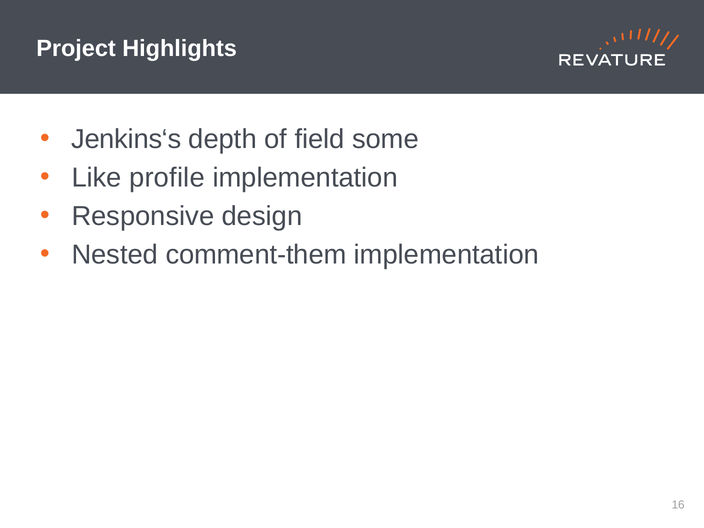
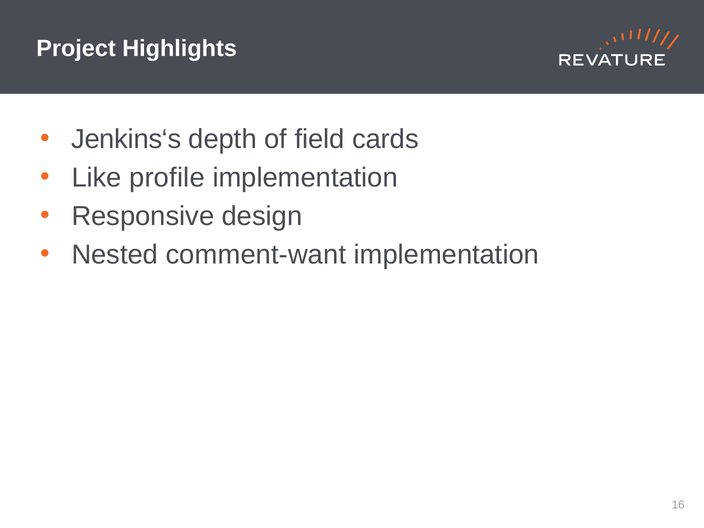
some: some -> cards (386, 139)
comment-them: comment-them -> comment-want (256, 255)
